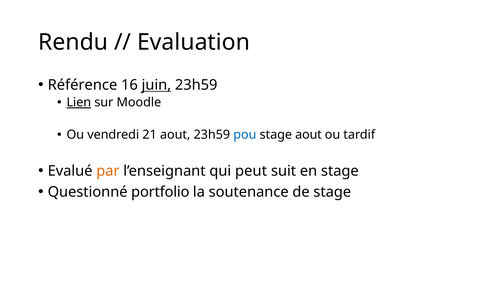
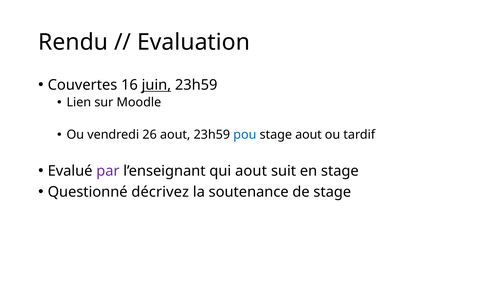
Référence: Référence -> Couvertes (82, 85)
Lien underline: present -> none (79, 102)
21: 21 -> 26 (150, 134)
par colour: orange -> purple (108, 171)
qui peut: peut -> aout (251, 171)
portfolio: portfolio -> décrivez (160, 192)
